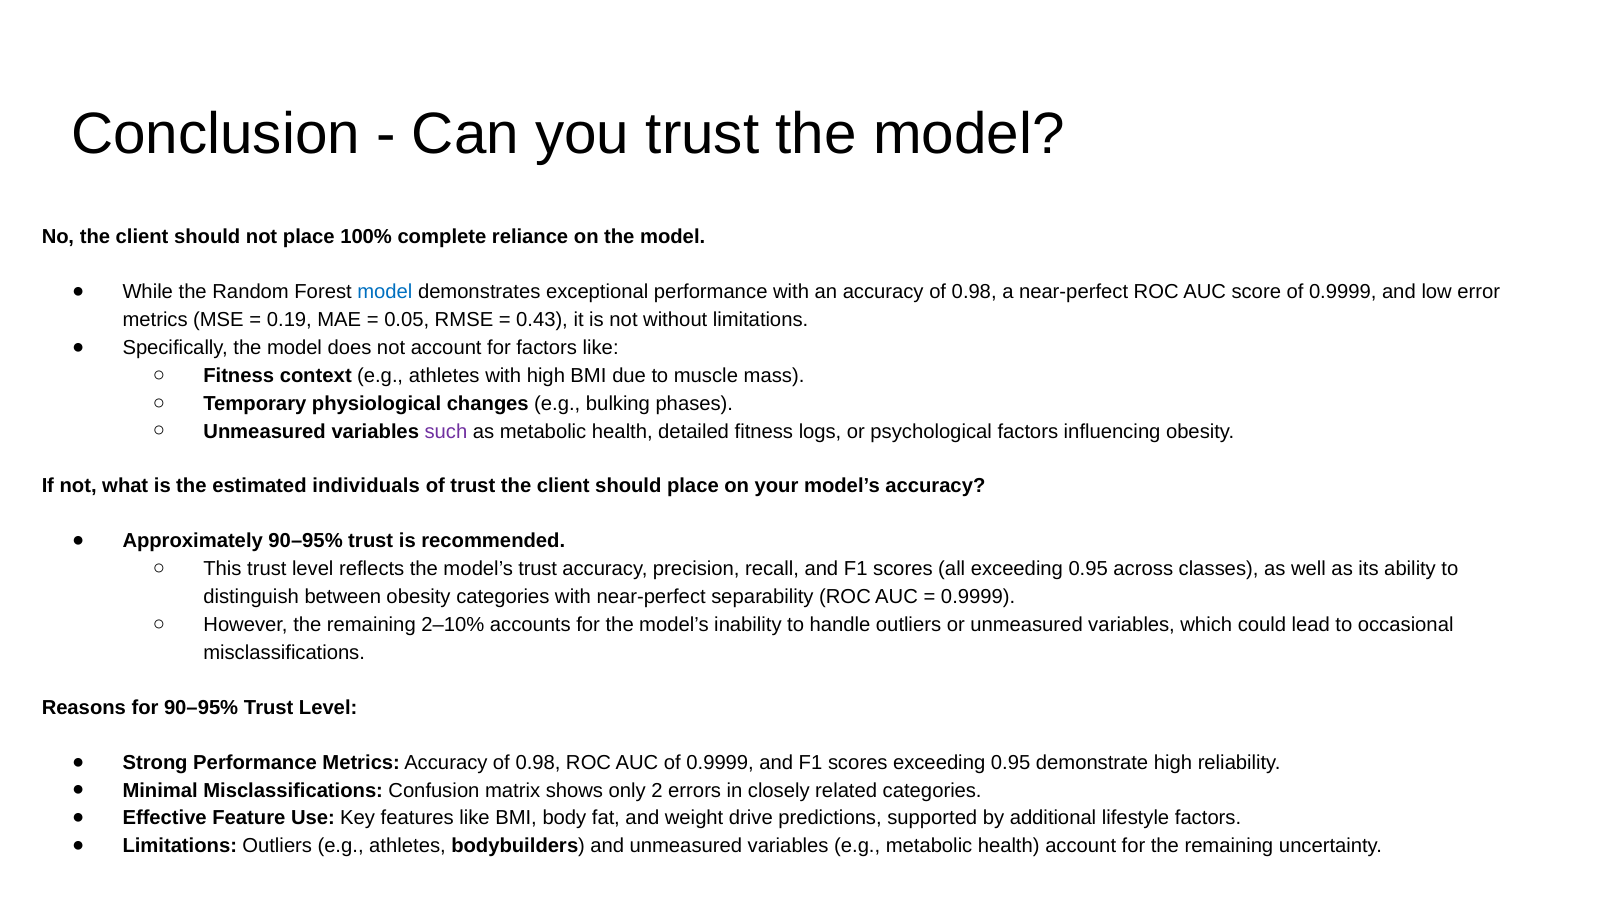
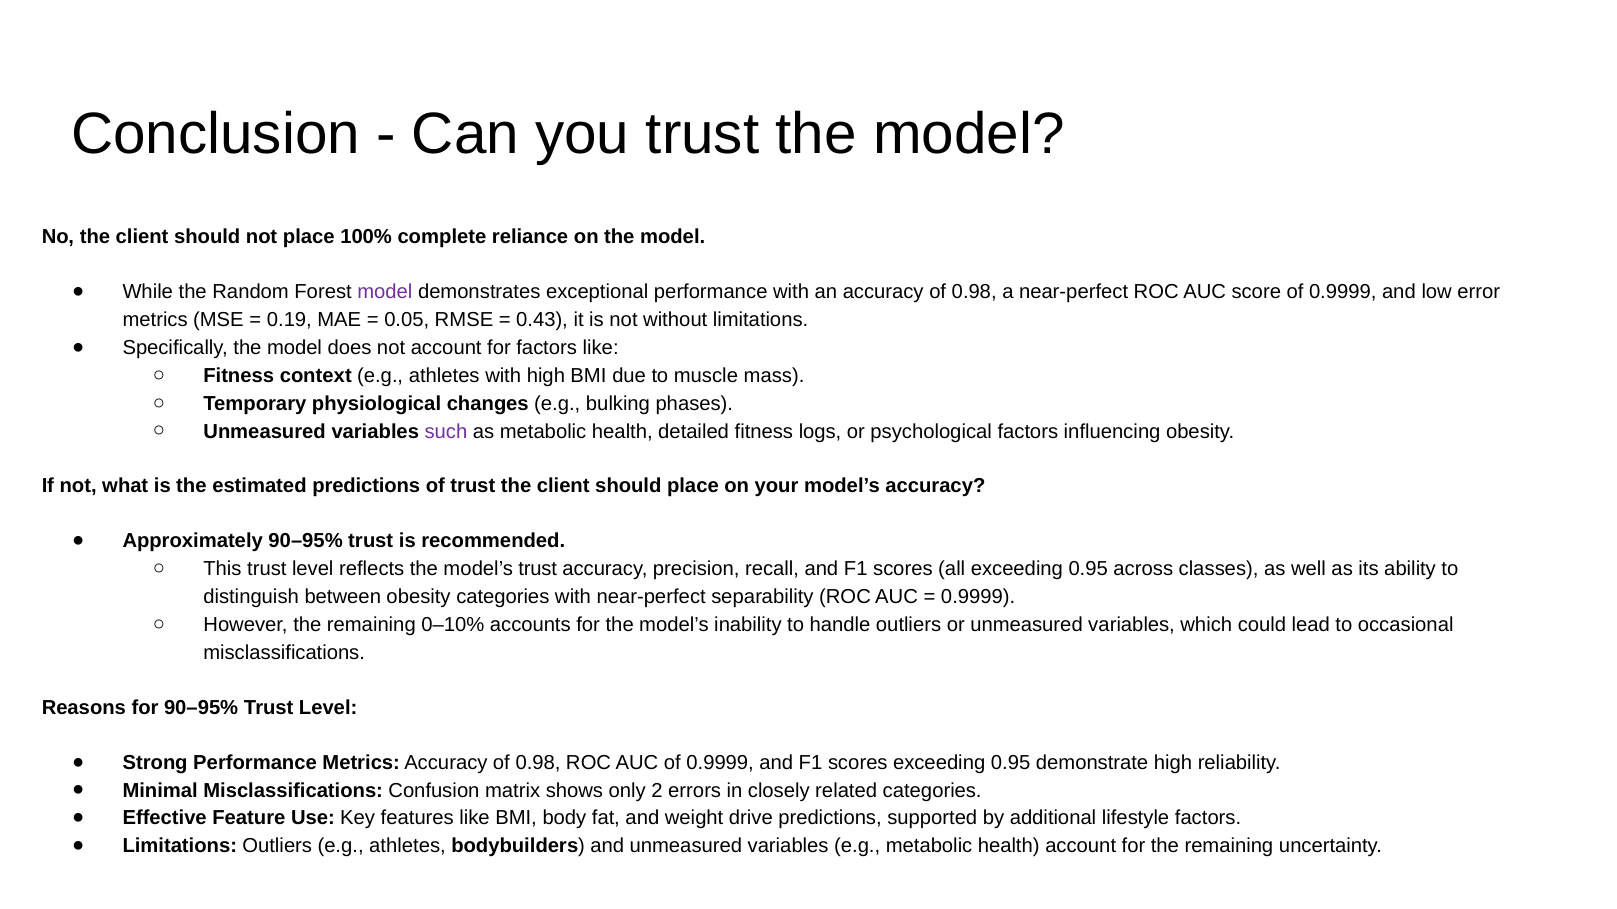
model colour: blue -> purple (385, 292)
estimated individuals: individuals -> predictions (366, 487)
2–10%: 2–10% -> 0–10% (453, 625)
